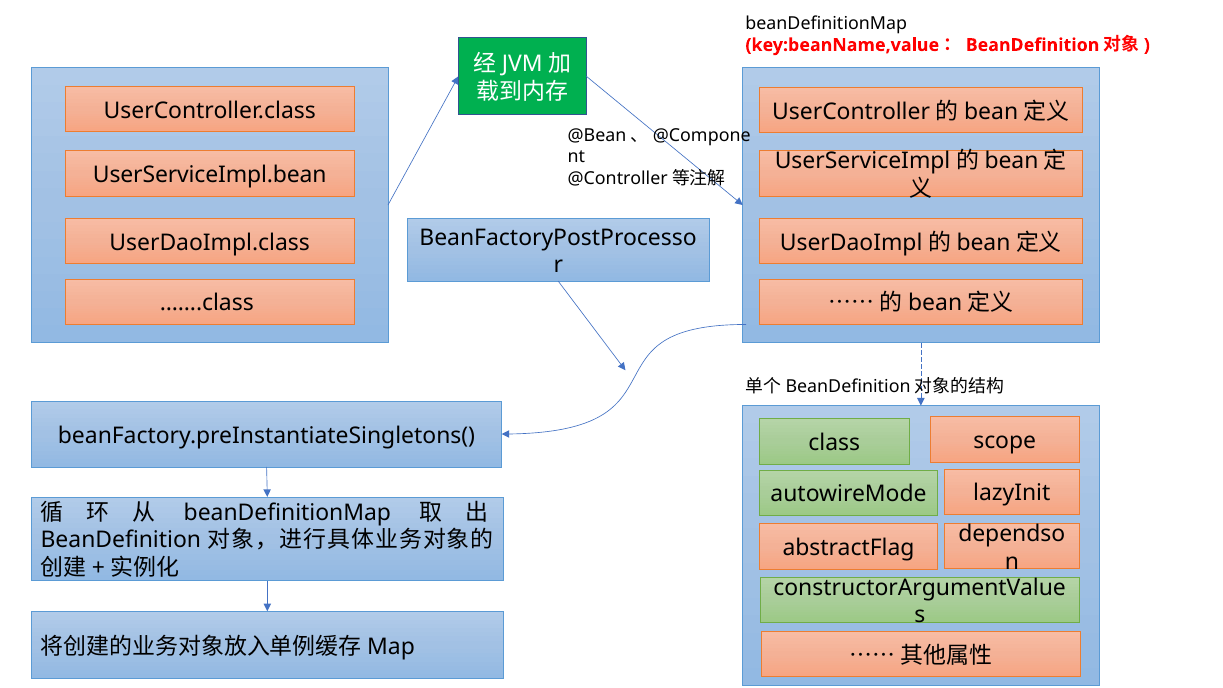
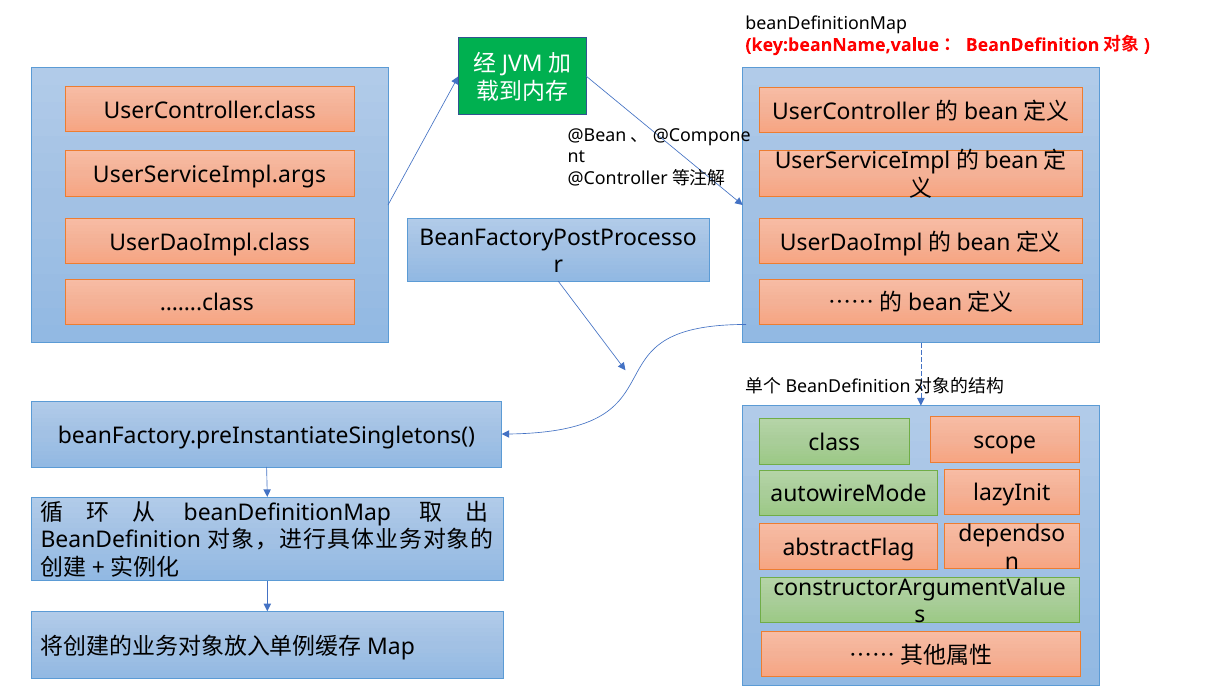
UserServiceImpl.bean: UserServiceImpl.bean -> UserServiceImpl.args (210, 175)
